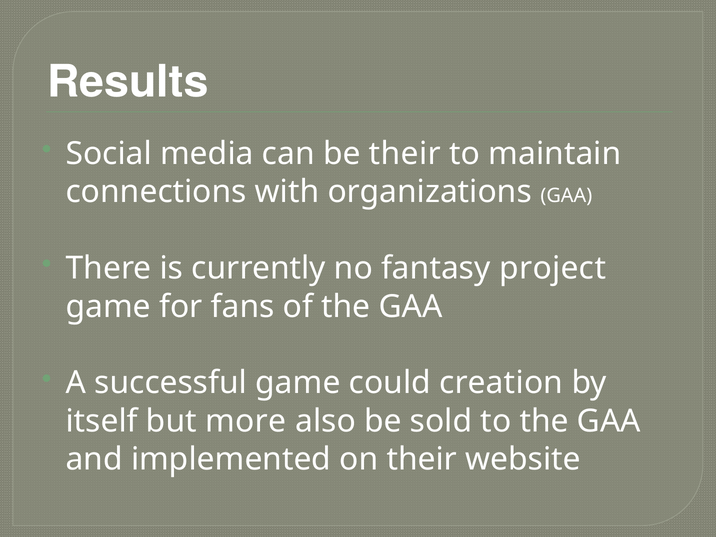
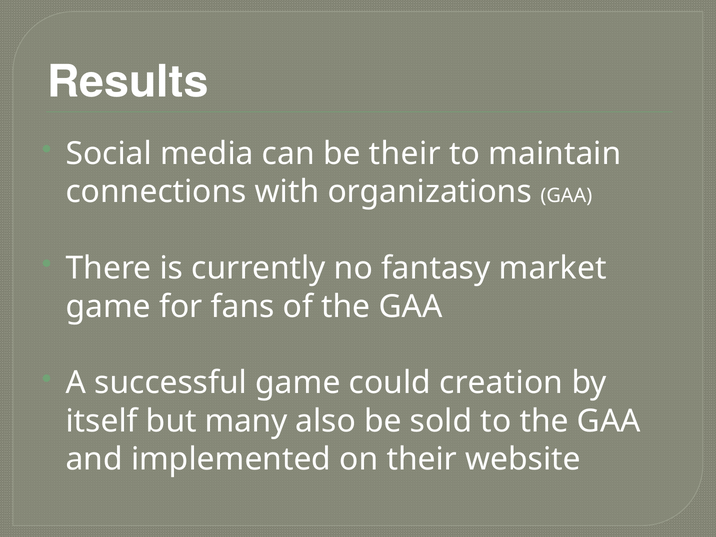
project: project -> market (553, 268)
more: more -> many (246, 421)
